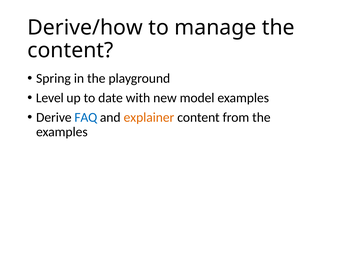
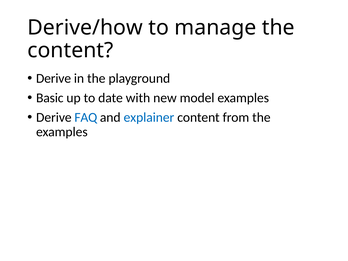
Spring: Spring -> Derive (54, 78)
Level: Level -> Basic (50, 98)
explainer colour: orange -> blue (149, 117)
